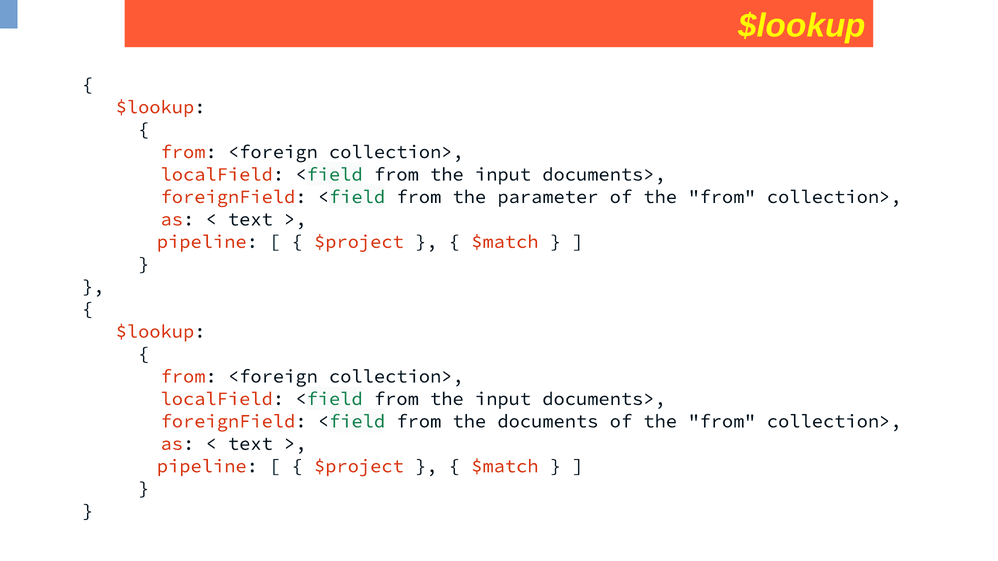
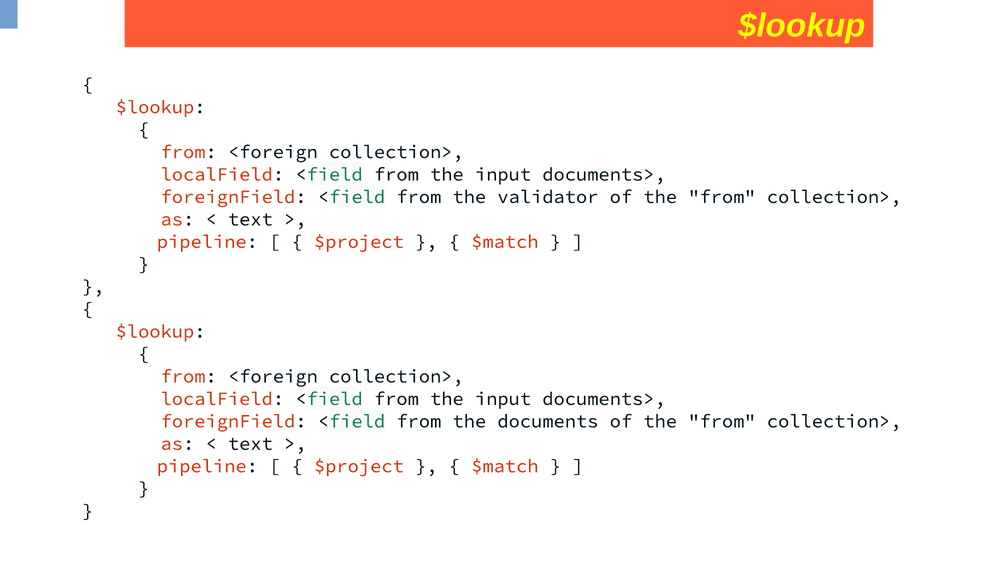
parameter: parameter -> validator (548, 197)
